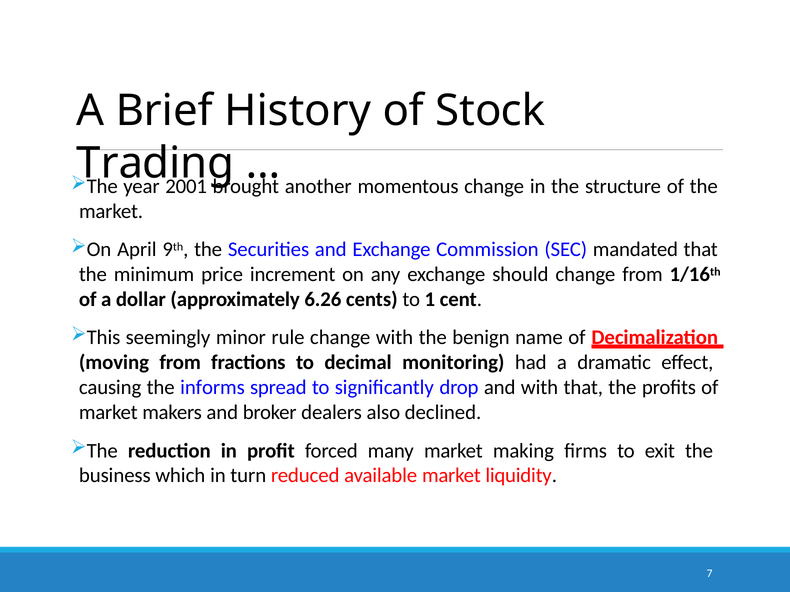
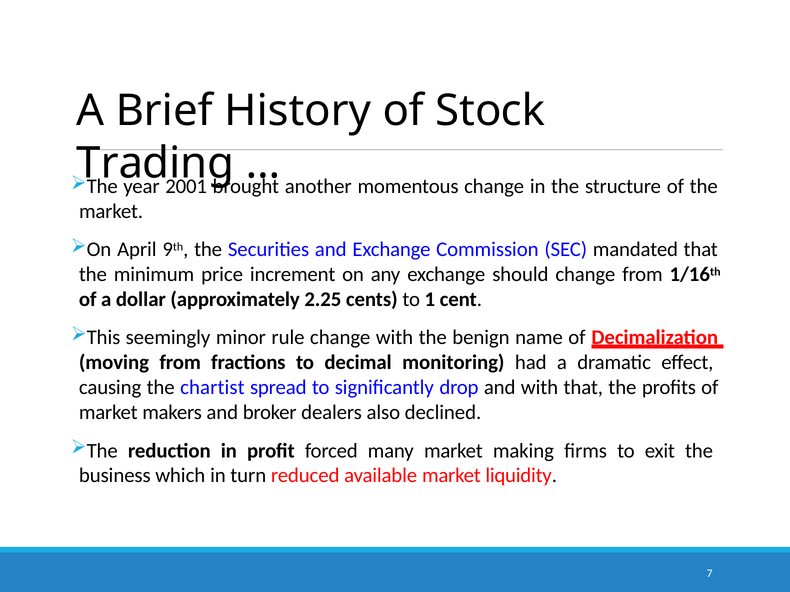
6.26: 6.26 -> 2.25 (323, 300)
informs: informs -> chartist (212, 388)
